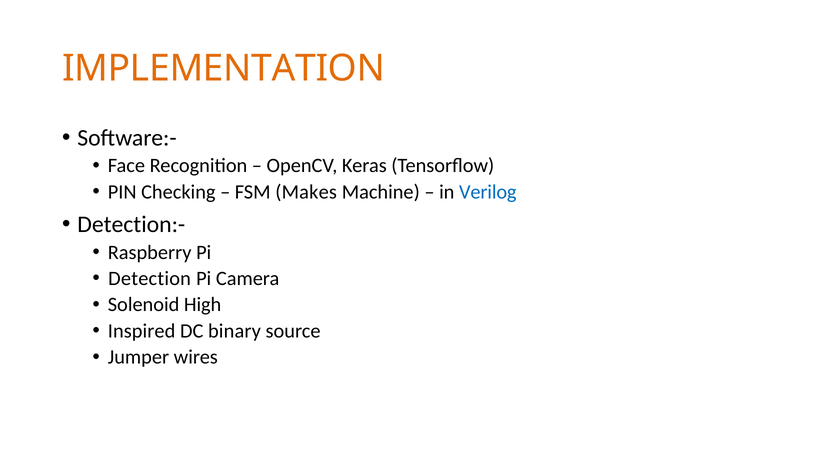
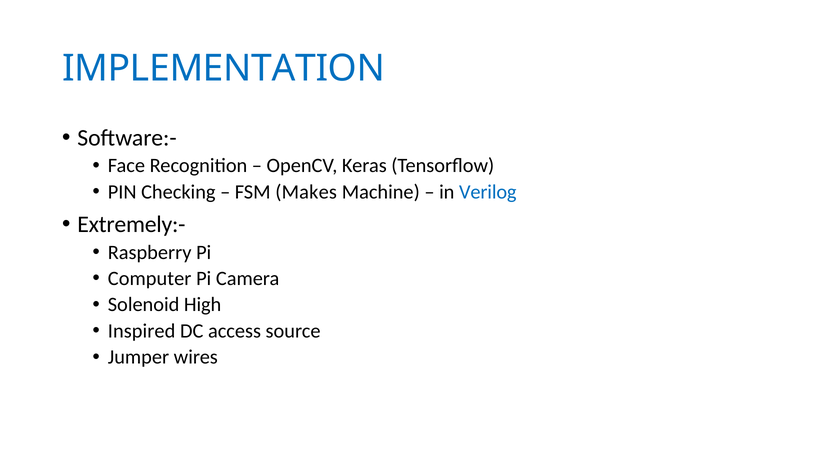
IMPLEMENTATION colour: orange -> blue (223, 68)
Detection:-: Detection:- -> Extremely:- (131, 224)
Detection: Detection -> Computer (150, 278)
binary: binary -> access (235, 331)
